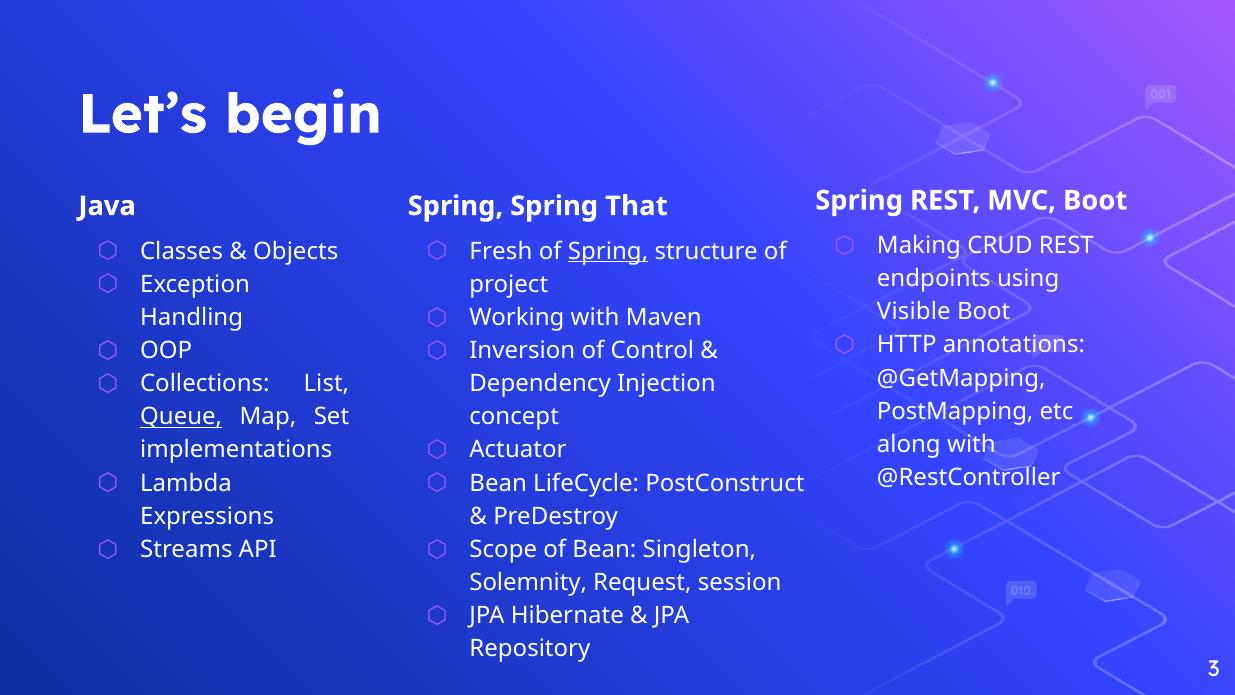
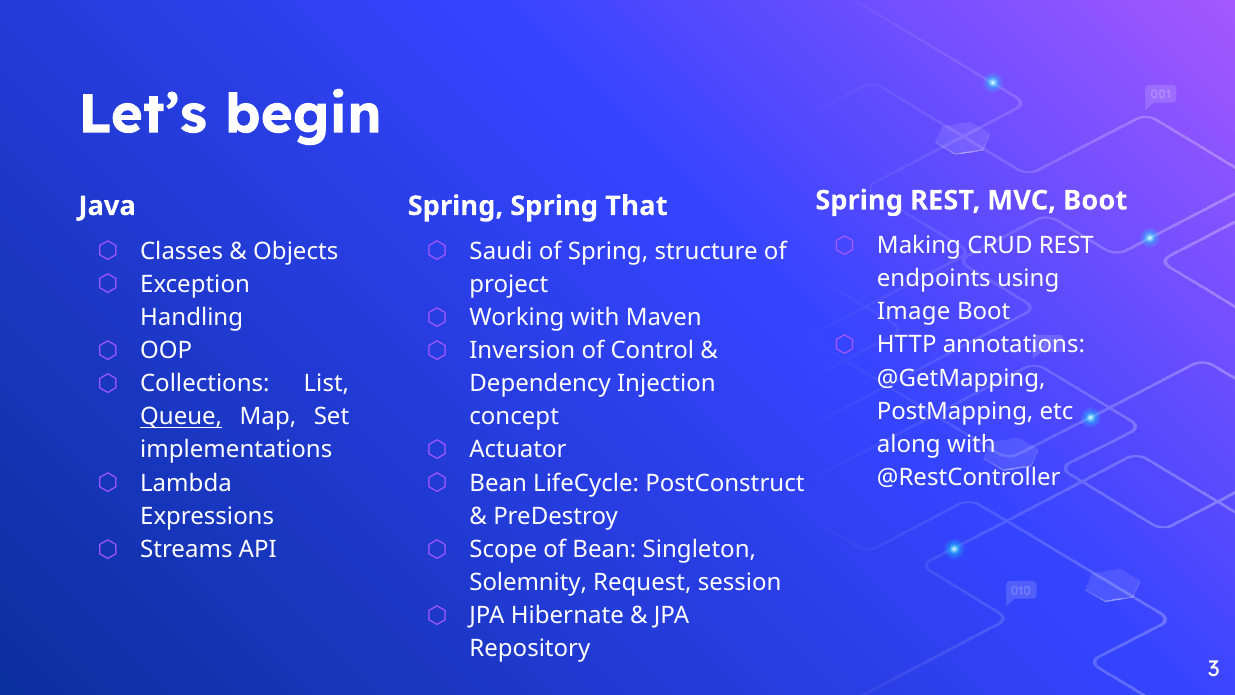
Fresh: Fresh -> Saudi (501, 251)
Spring underline: present -> none (608, 251)
Visible: Visible -> Image (914, 312)
